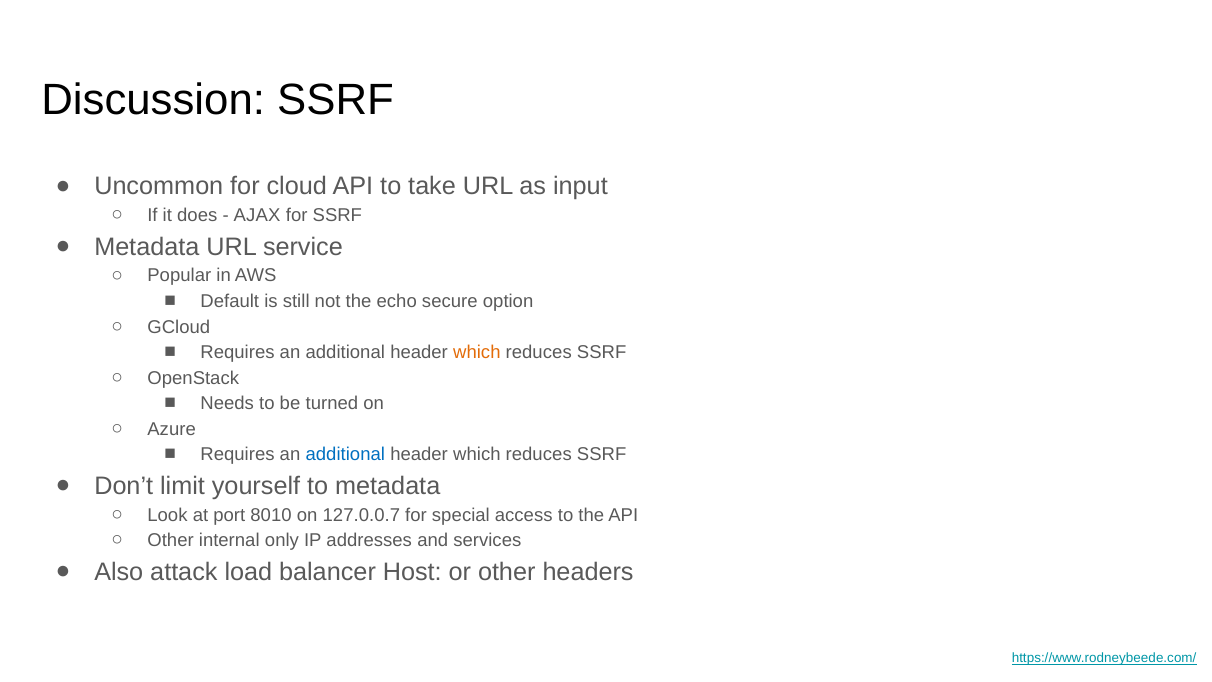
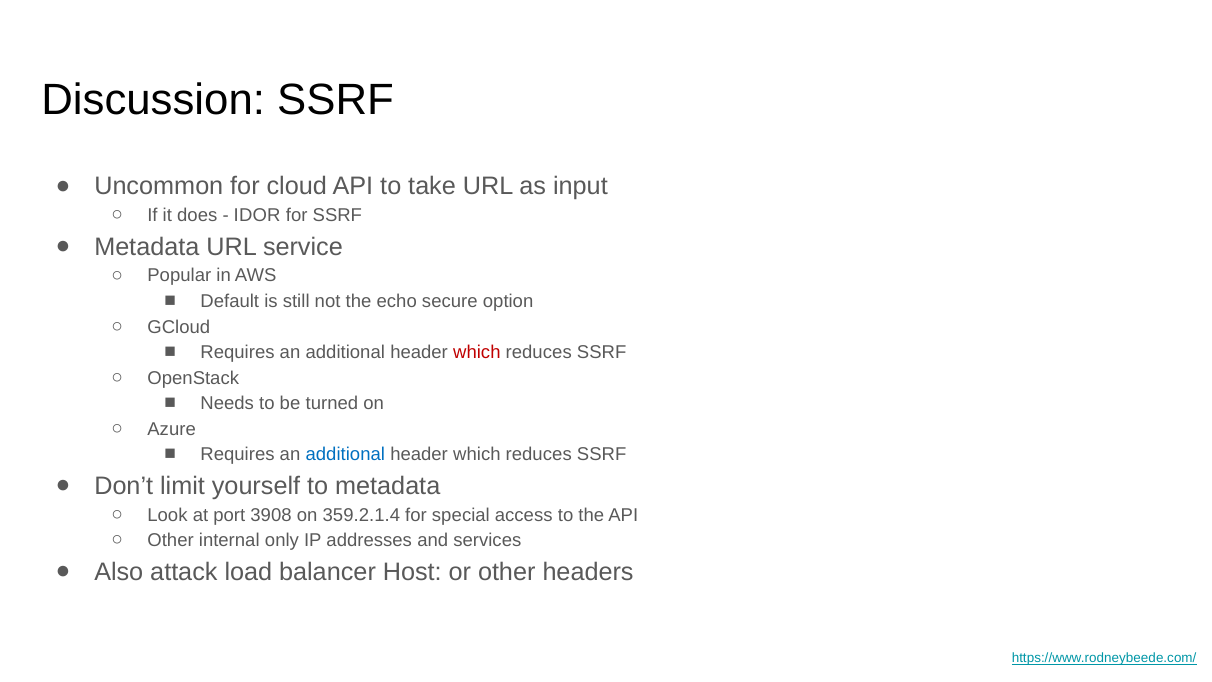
AJAX: AJAX -> IDOR (257, 215)
which colour: orange -> red (477, 352)
8010: 8010 -> 3908 (271, 515)
127.0.0.7: 127.0.0.7 -> 359.2.1.4 (361, 515)
